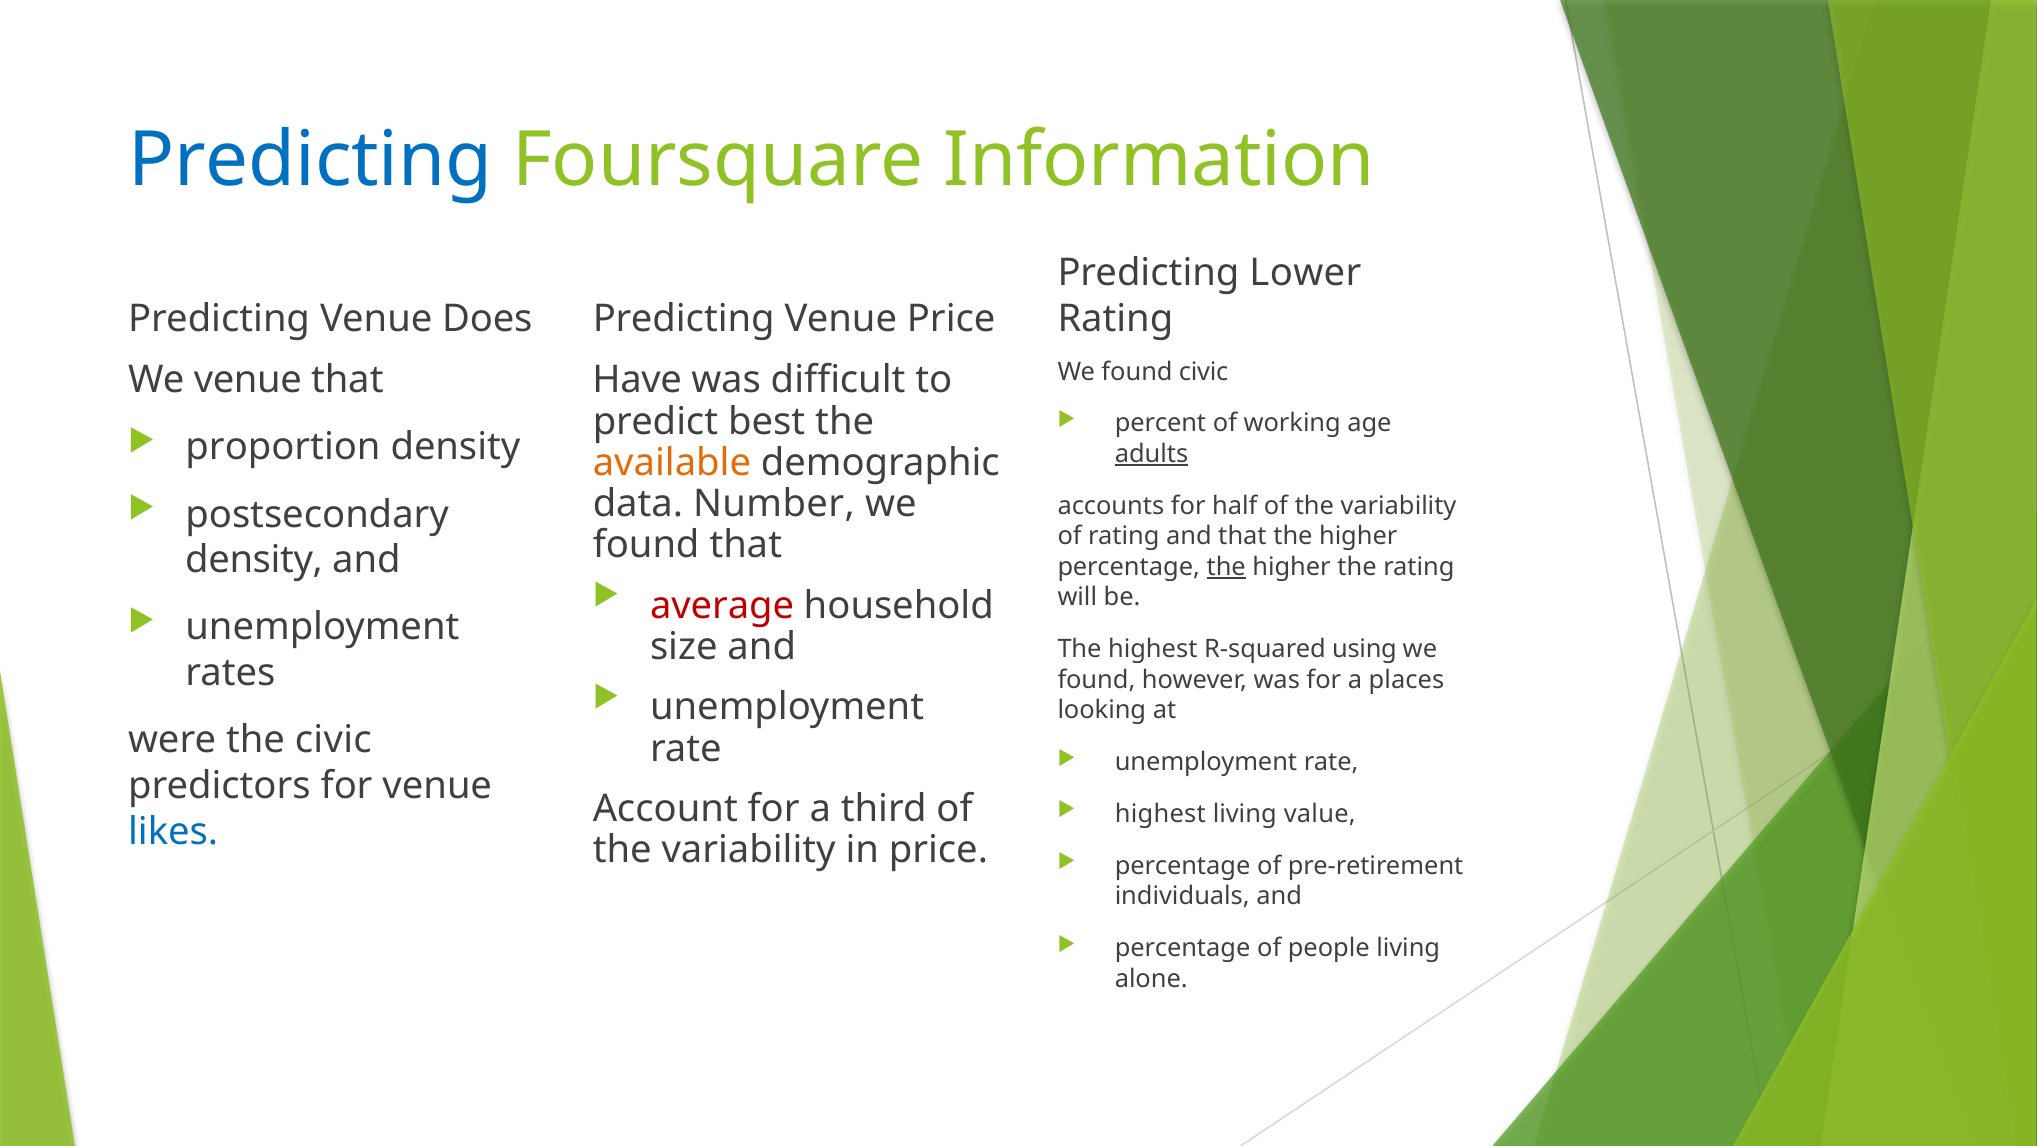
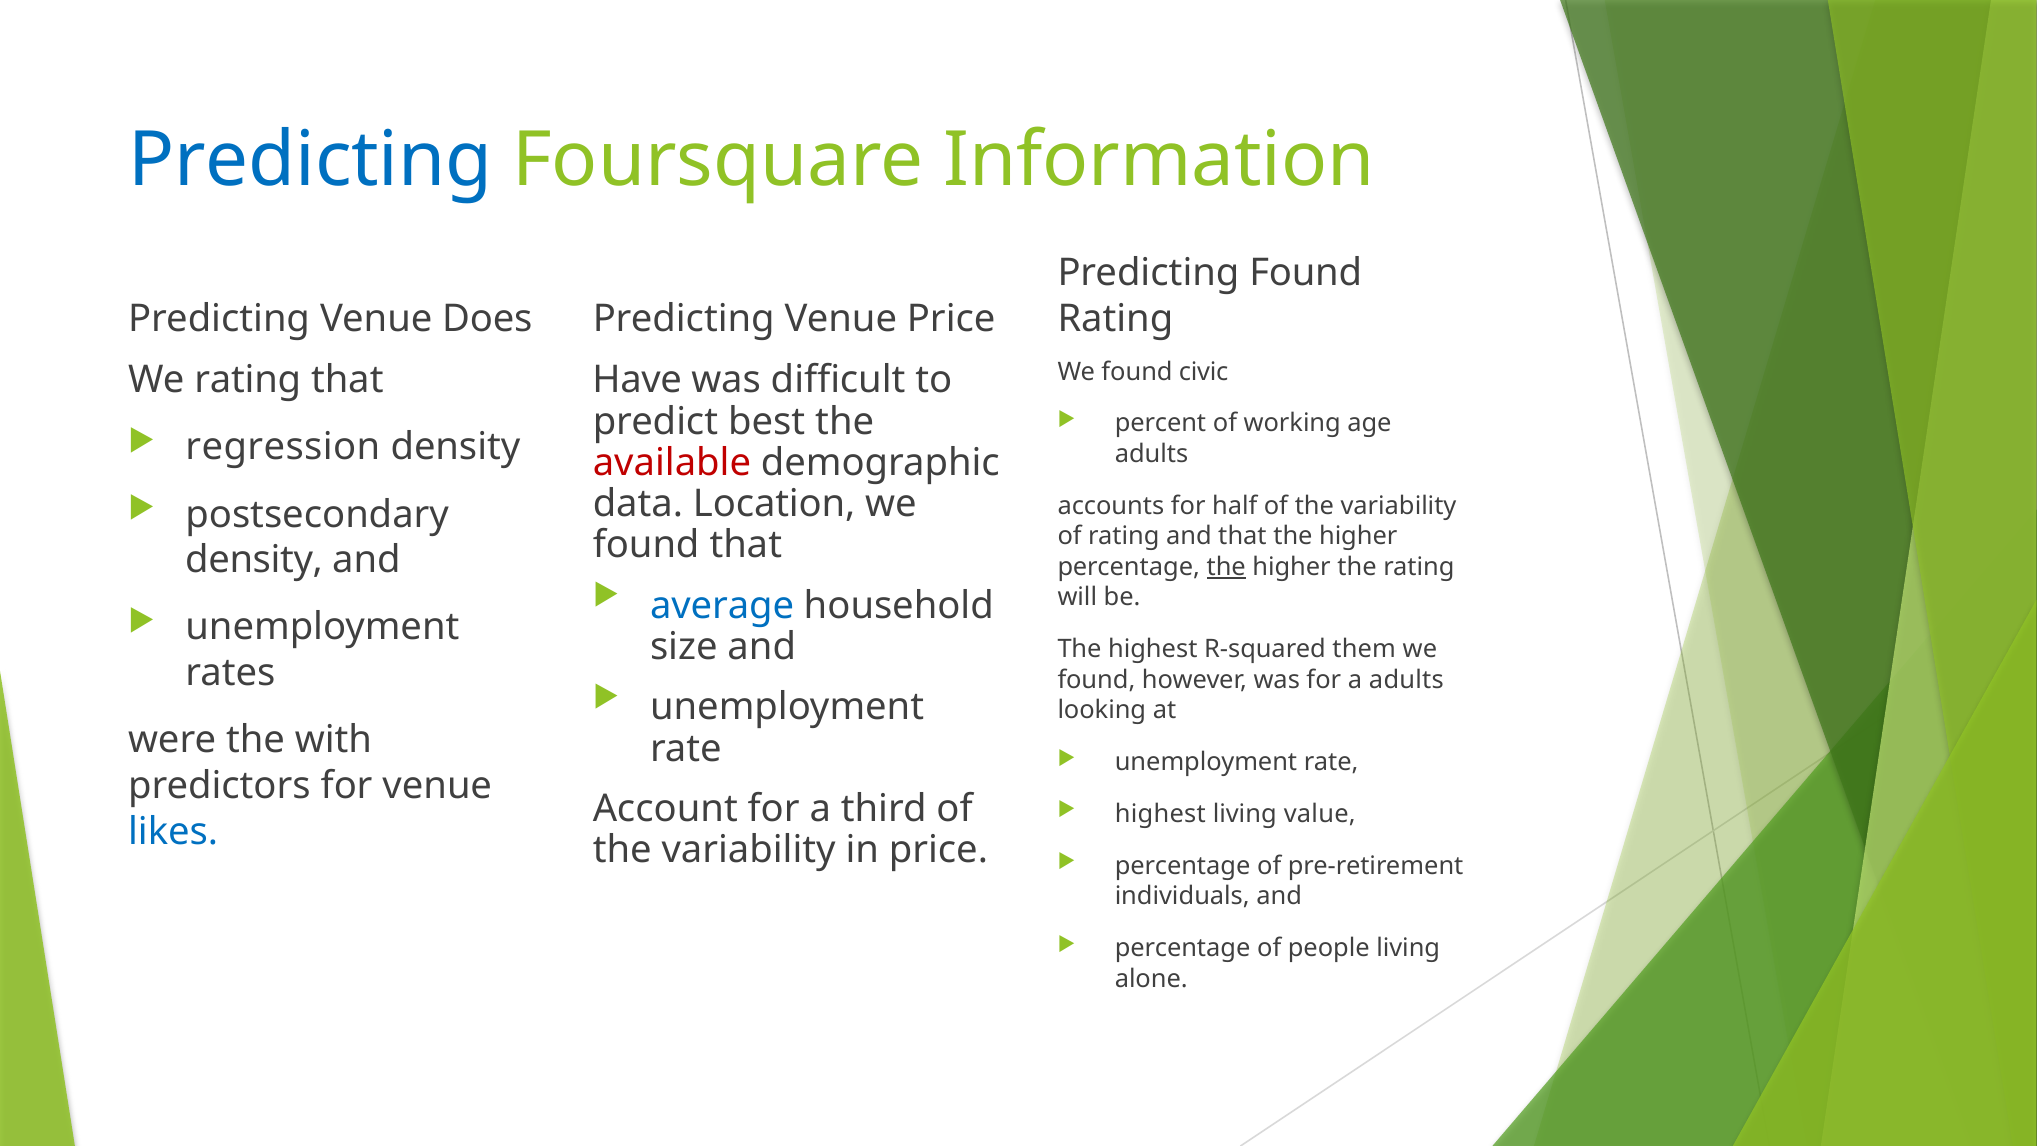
Predicting Lower: Lower -> Found (1306, 273)
We venue: venue -> rating (248, 380)
proportion: proportion -> regression (283, 447)
adults underline: present -> none (1152, 454)
available colour: orange -> red (672, 463)
Number: Number -> Location (774, 504)
average colour: red -> blue (722, 606)
using: using -> them (1364, 649)
a places: places -> adults (1406, 680)
the civic: civic -> with (333, 740)
